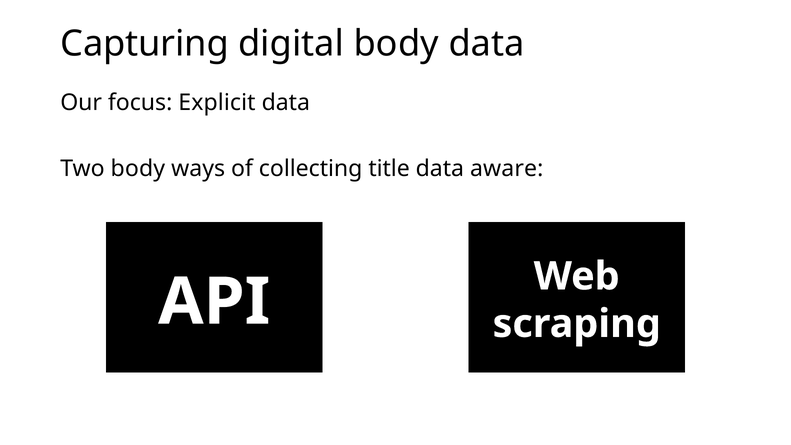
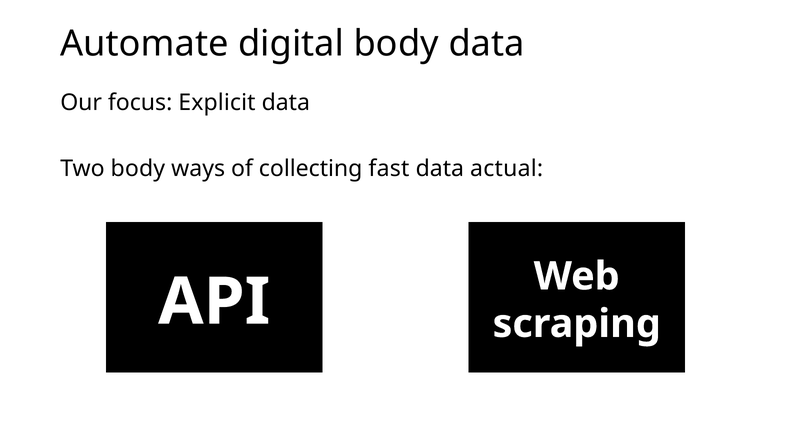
Capturing: Capturing -> Automate (145, 44)
title: title -> fast (389, 169)
aware: aware -> actual (507, 169)
